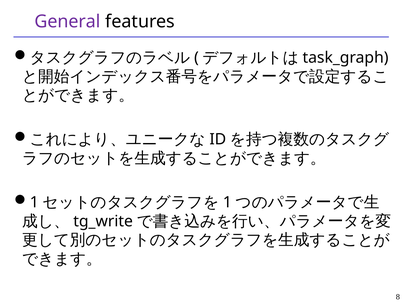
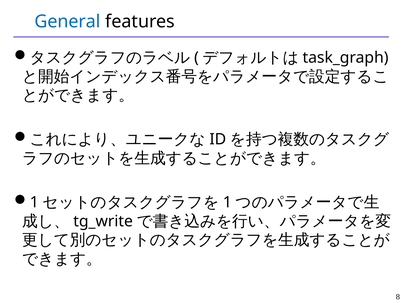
General colour: purple -> blue (67, 21)
